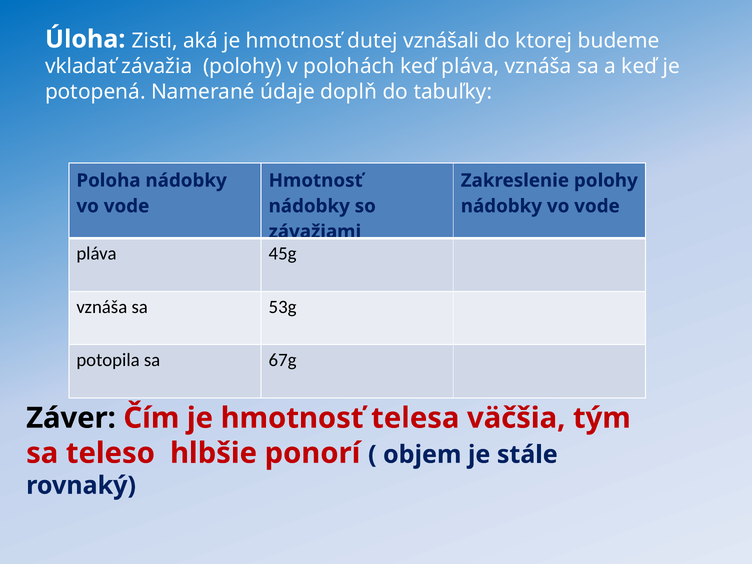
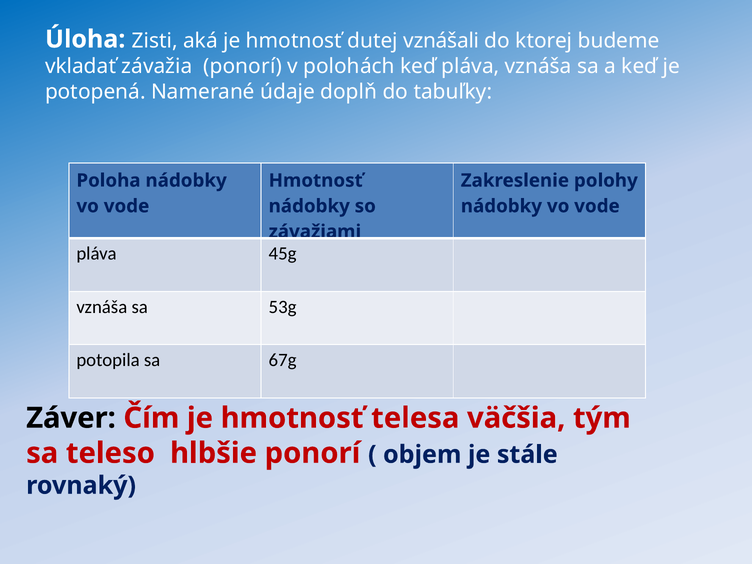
závažia polohy: polohy -> ponorí (243, 67)
